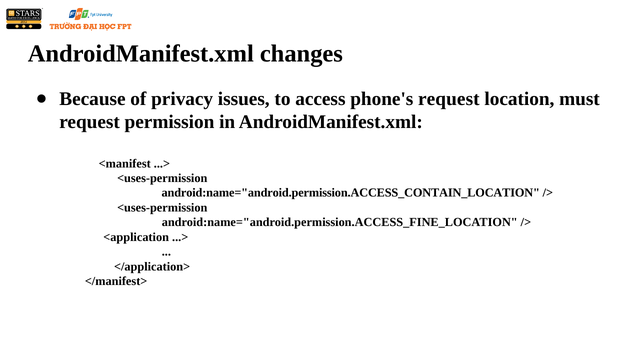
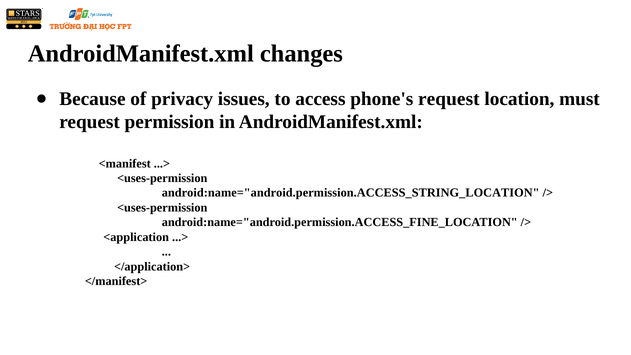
android:name="android.permission.ACCESS_CONTAIN_LOCATION: android:name="android.permission.ACCESS_CONTAIN_LOCATION -> android:name="android.permission.ACCESS_STRING_LOCATION (351, 193)
